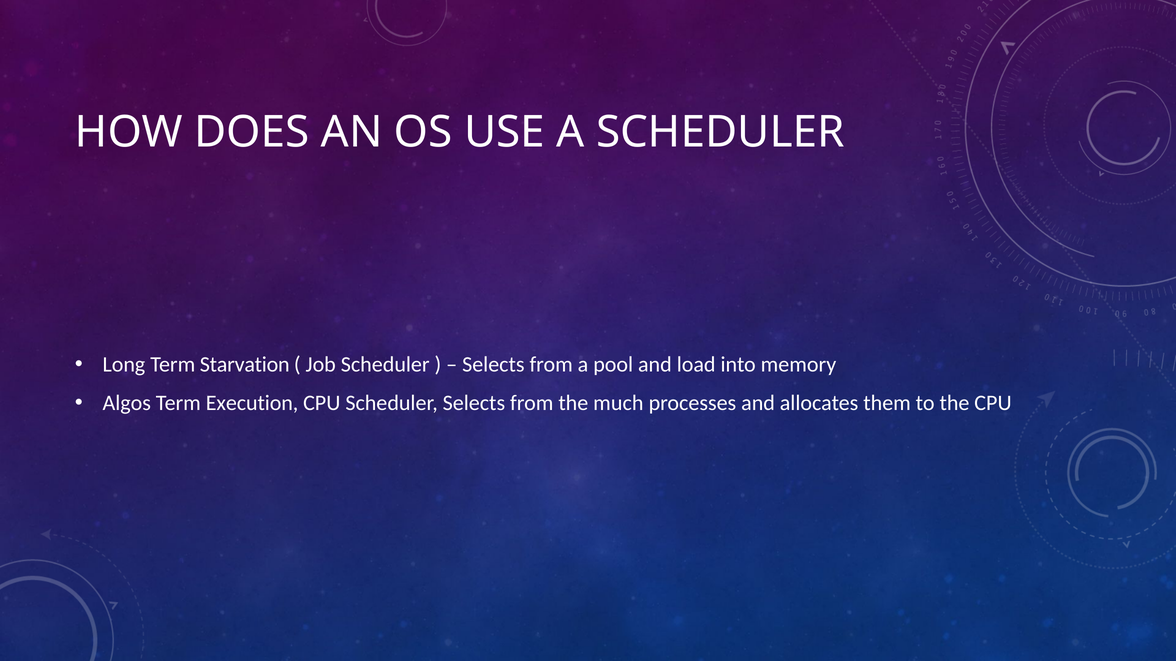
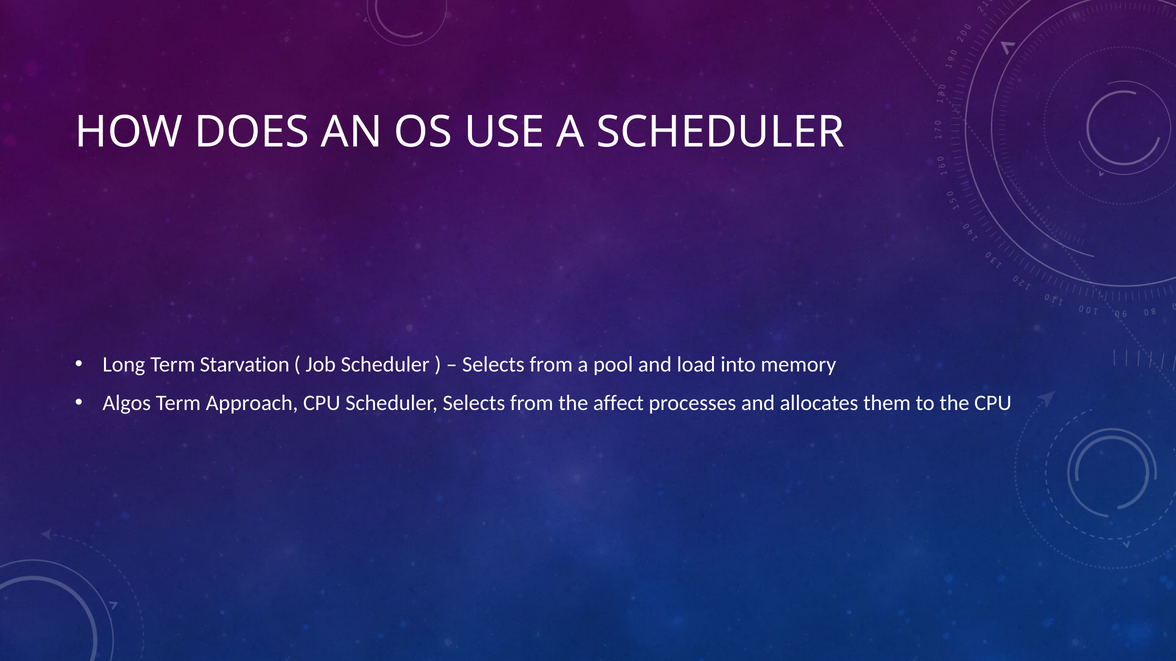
Execution: Execution -> Approach (252, 403)
much: much -> affect (619, 403)
